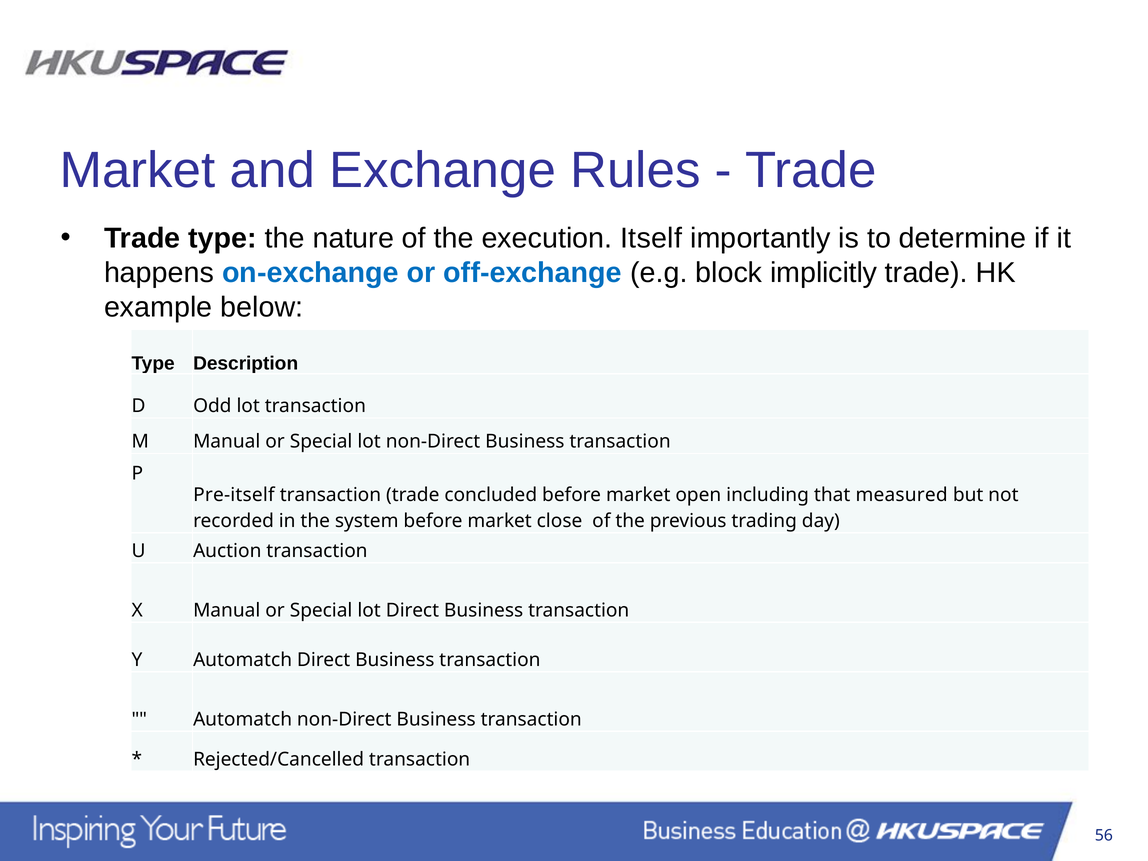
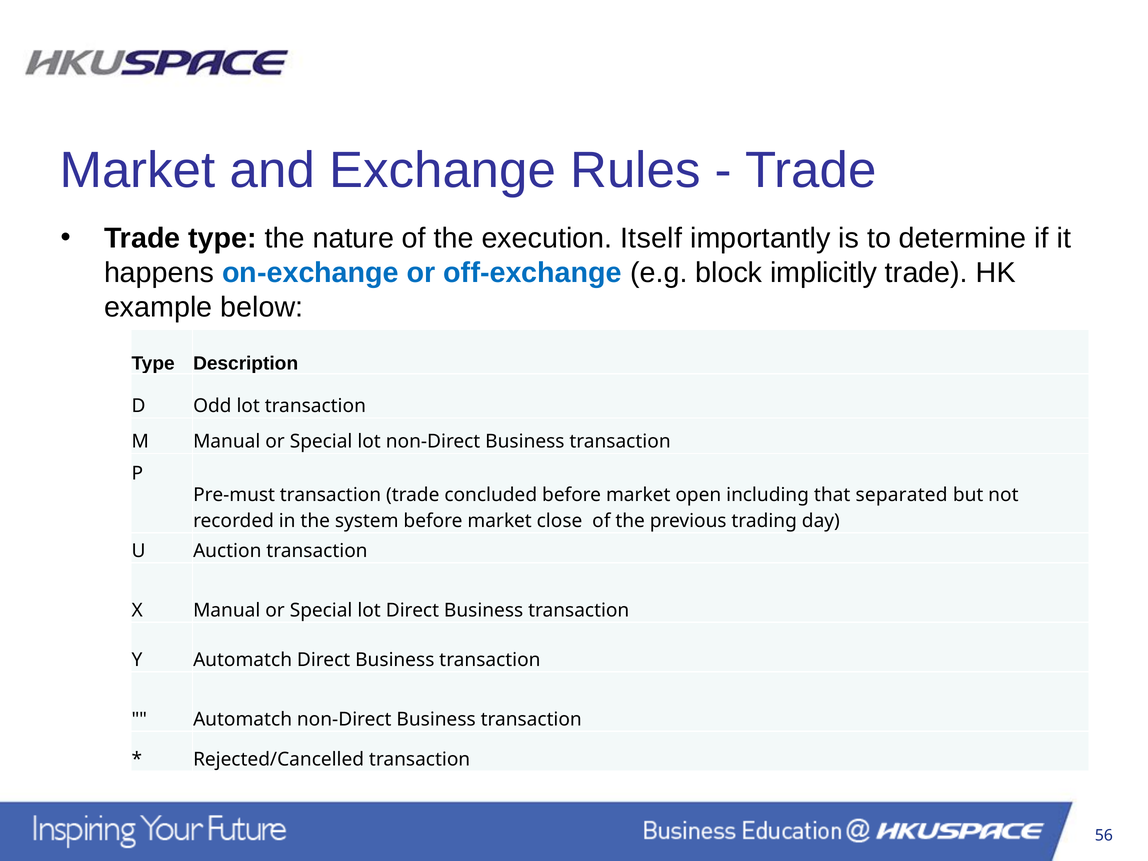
Pre-itself: Pre-itself -> Pre-must (234, 495)
measured: measured -> separated (902, 495)
